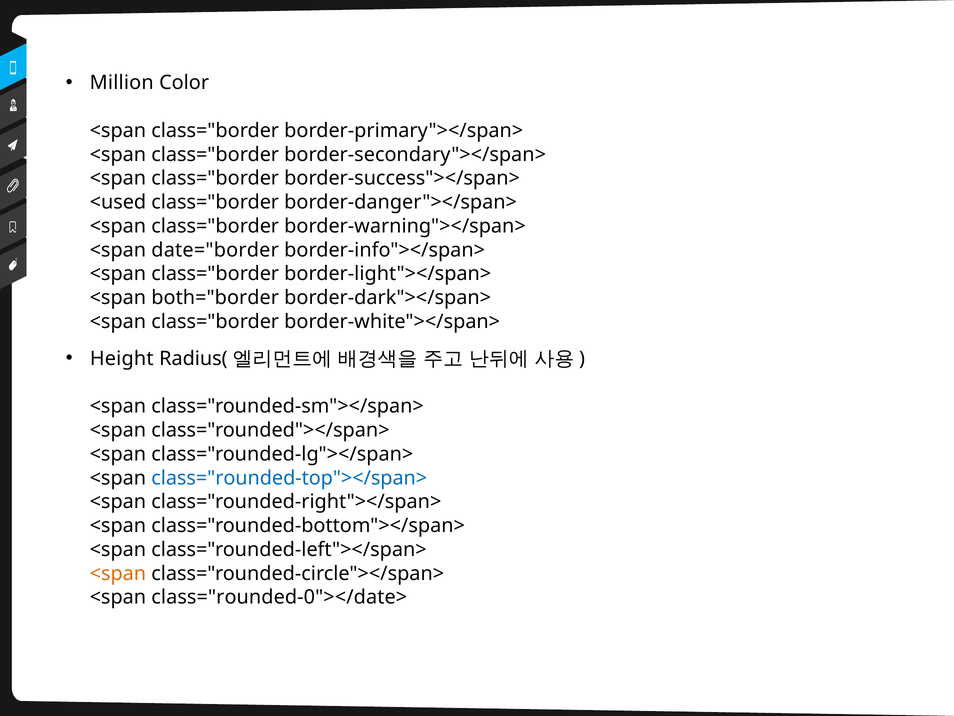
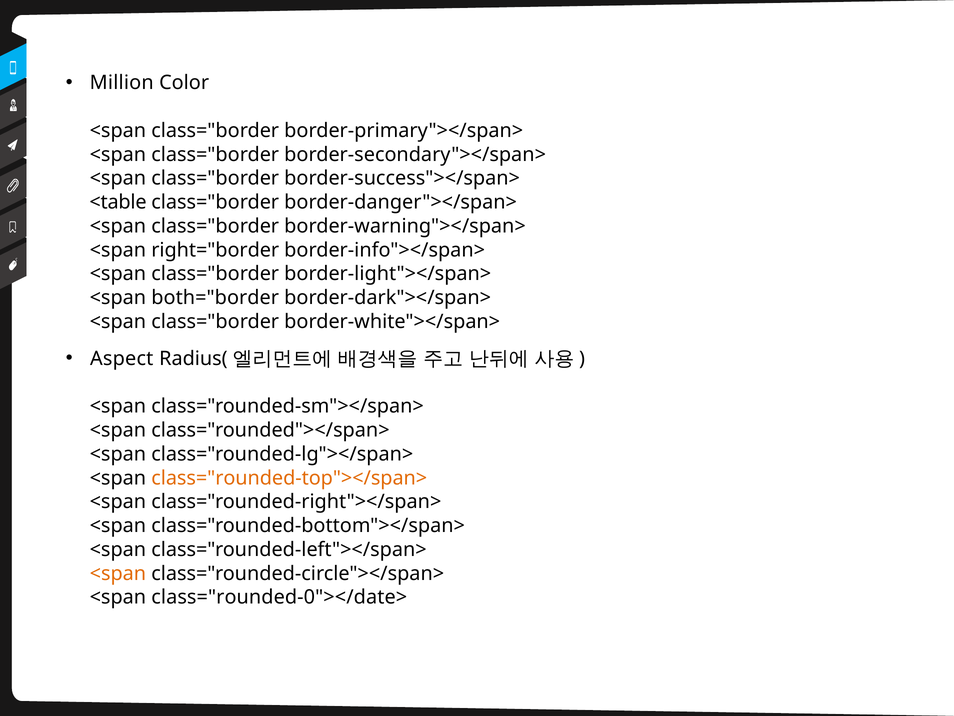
<used: <used -> <table (118, 202)
date="border: date="border -> right="border (215, 250)
Height: Height -> Aspect (122, 358)
class="rounded-top"></span> colour: blue -> orange (289, 478)
